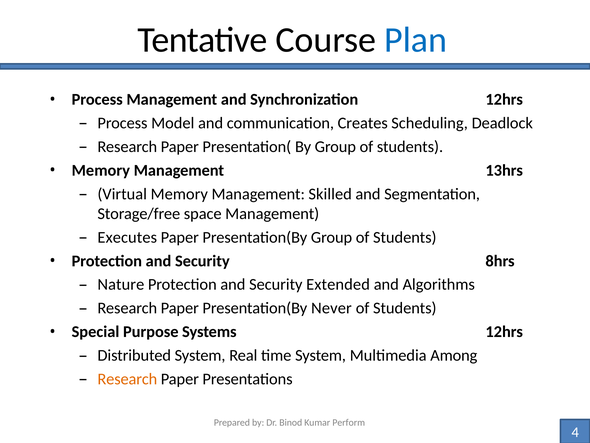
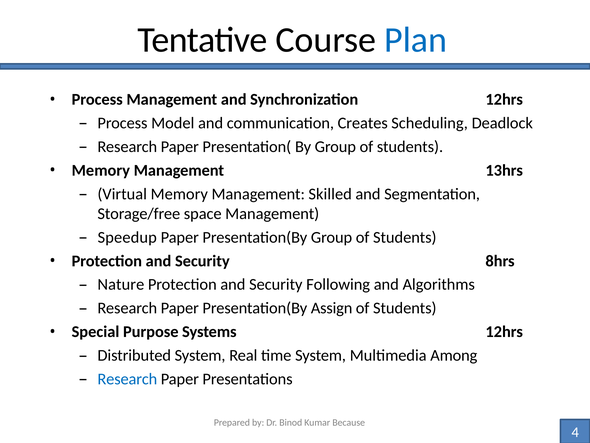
Executes: Executes -> Speedup (127, 237)
Extended: Extended -> Following (338, 284)
Never: Never -> Assign (332, 308)
Research colour: orange -> blue (127, 379)
Perform: Perform -> Because (349, 422)
